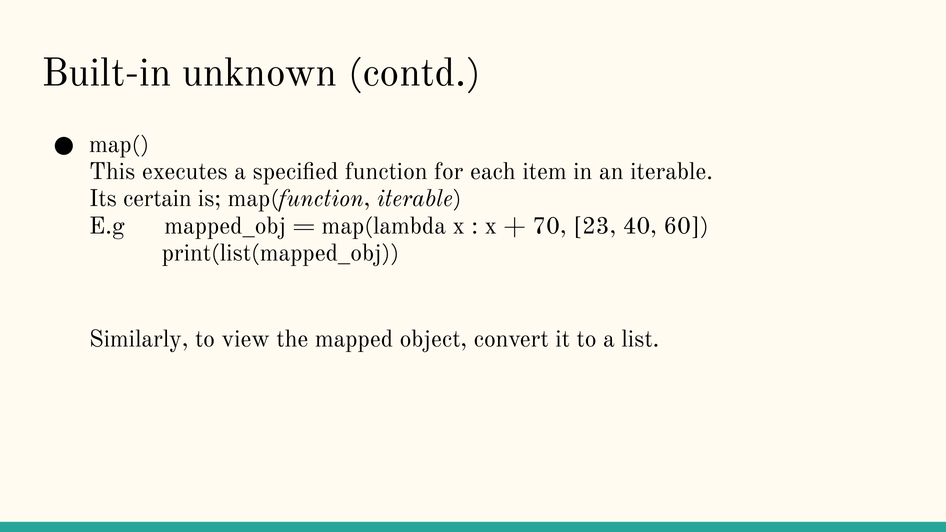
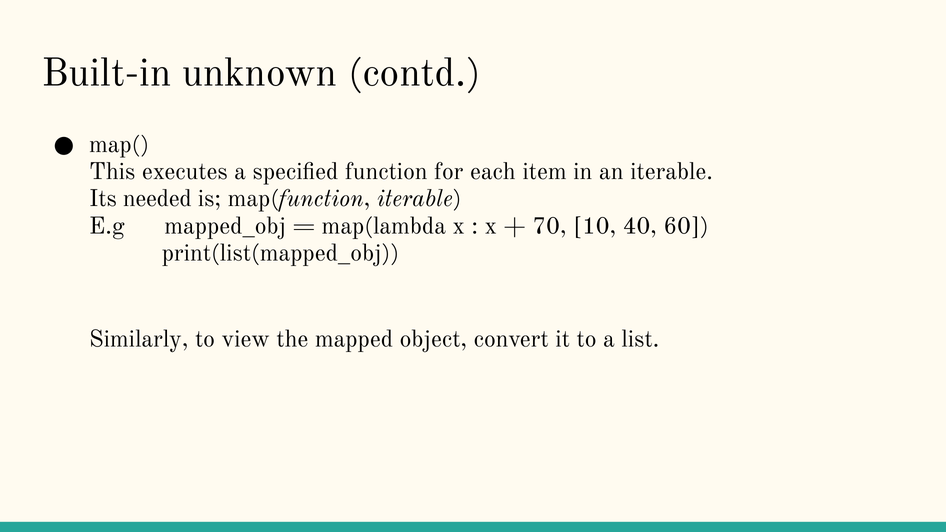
certain: certain -> needed (157, 199)
23: 23 -> 10 (595, 226)
